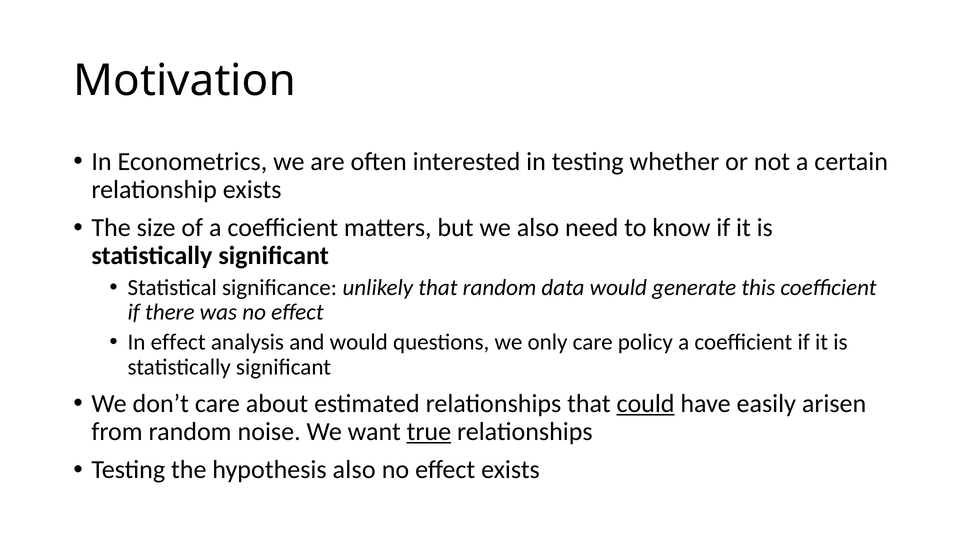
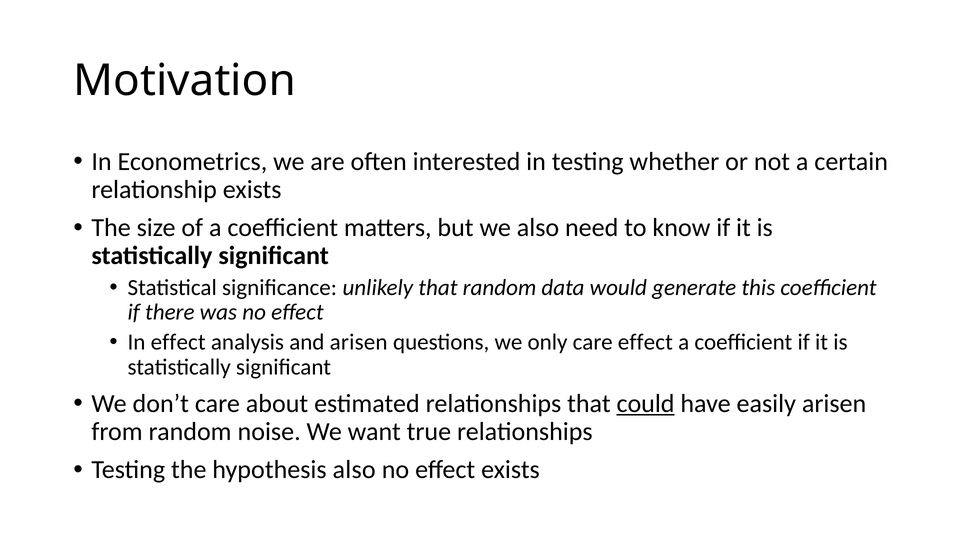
and would: would -> arisen (359, 343)
care policy: policy -> effect (645, 343)
true underline: present -> none (429, 432)
